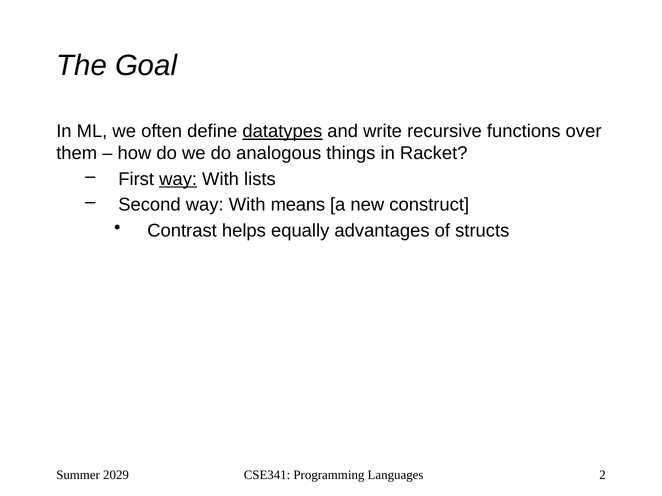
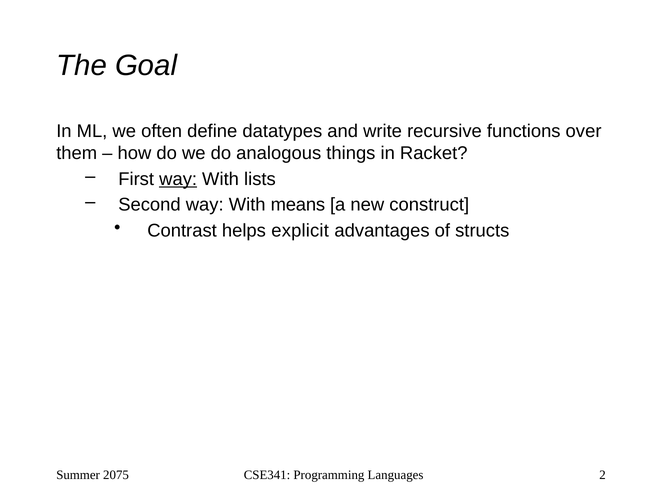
datatypes underline: present -> none (282, 131)
equally: equally -> explicit (300, 231)
2029: 2029 -> 2075 (116, 475)
